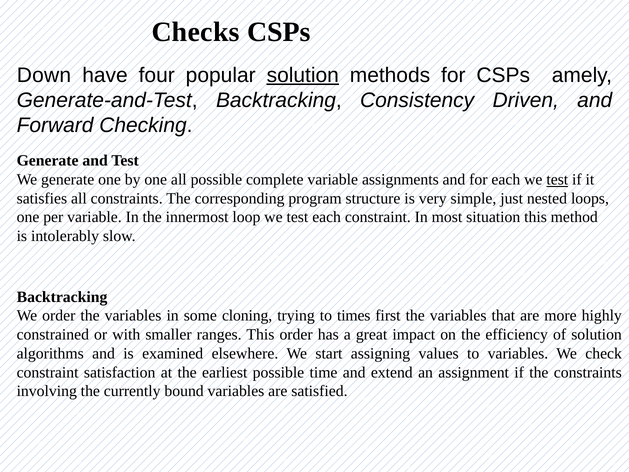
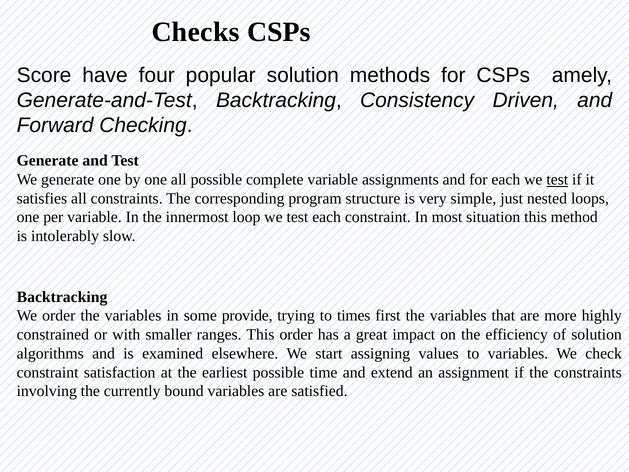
Down: Down -> Score (44, 75)
solution underline: present -> none (303, 75)
cloning: cloning -> provide (247, 316)
